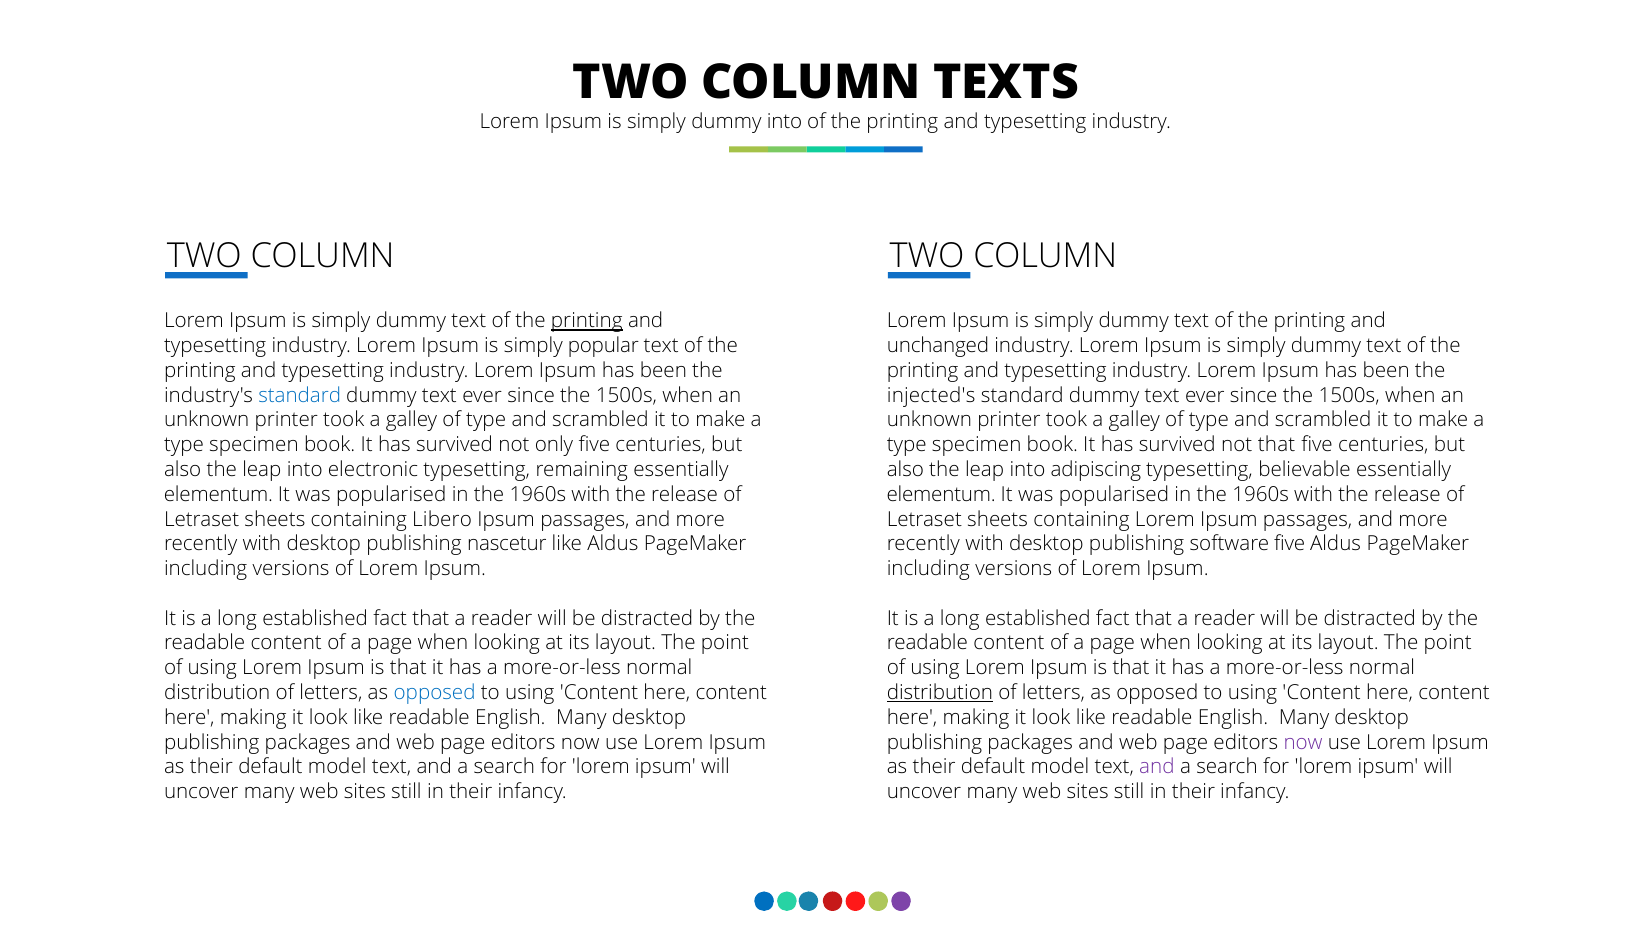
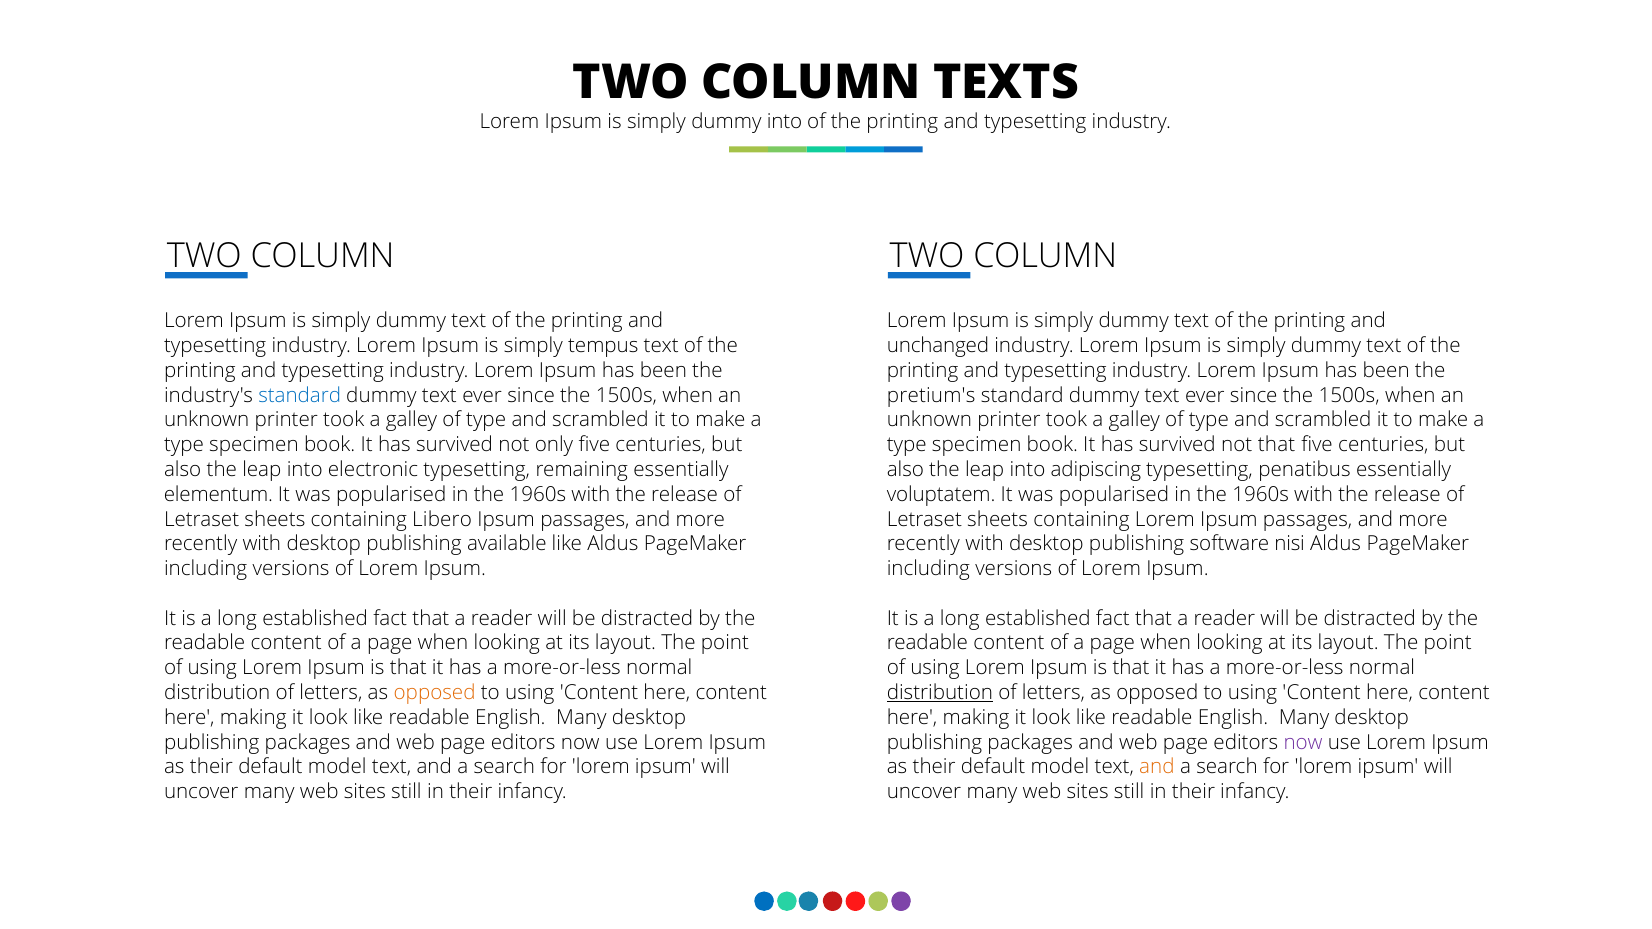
printing underline: present -> none (587, 321)
popular: popular -> tempus (603, 346)
injected's: injected's -> pretium's (931, 395)
believable: believable -> penatibus (1304, 470)
elementum: elementum -> voluptatem (941, 495)
nascetur: nascetur -> available (507, 544)
software five: five -> nisi (1290, 544)
opposed colour: blue -> orange (435, 693)
and colour: purple -> orange (1157, 767)
